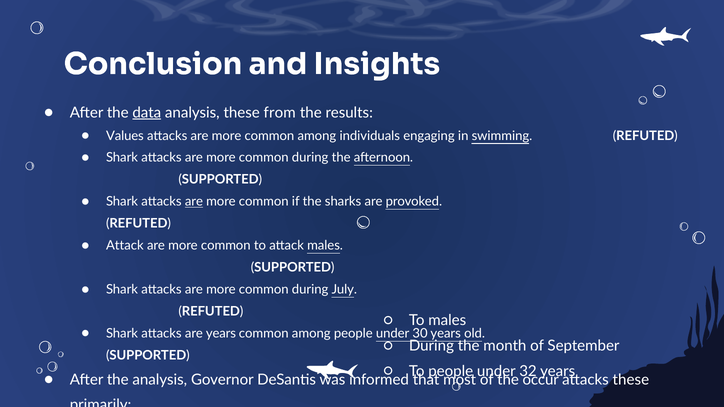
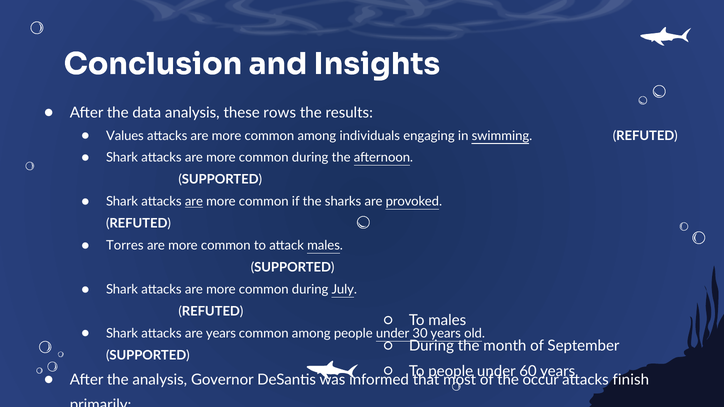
data underline: present -> none (147, 113)
from: from -> rows (280, 113)
Attack: Attack -> Torres (125, 246)
32: 32 -> 60 (528, 371)
attacks these: these -> finish (631, 380)
